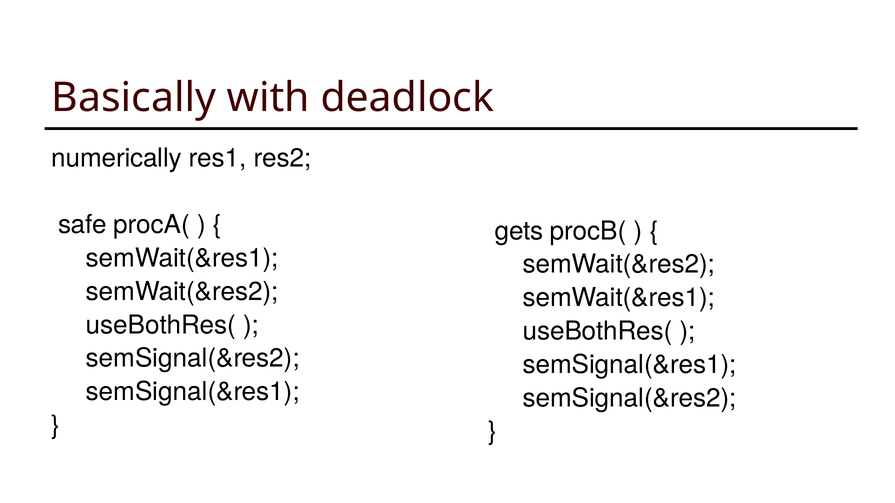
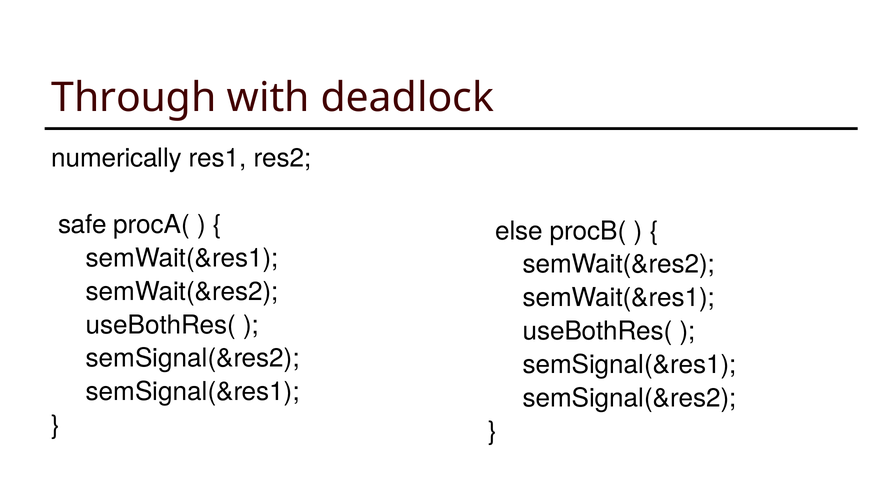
Basically: Basically -> Through (134, 98)
gets: gets -> else (519, 231)
